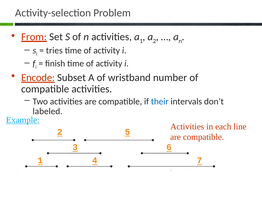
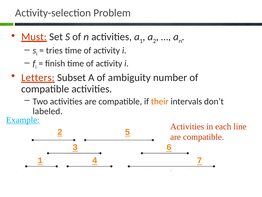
From: From -> Must (34, 37)
Encode: Encode -> Letters (38, 77)
wristband: wristband -> ambiguity (129, 77)
their colour: blue -> orange (160, 101)
